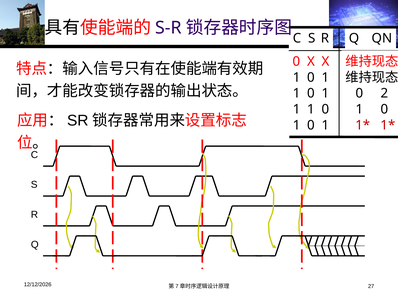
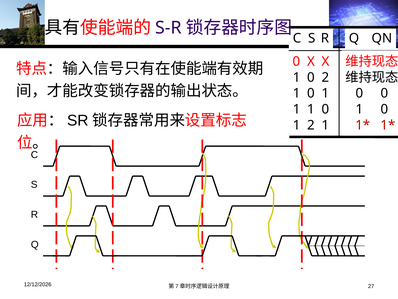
1: 1 -> 2 (325, 77)
0 2: 2 -> 0 (384, 93)
0: 0 -> 2 (311, 125)
